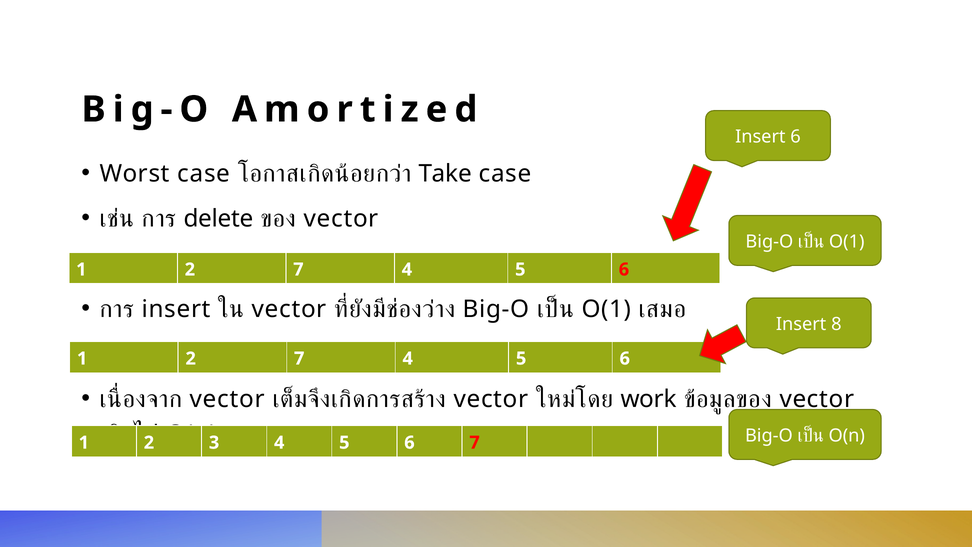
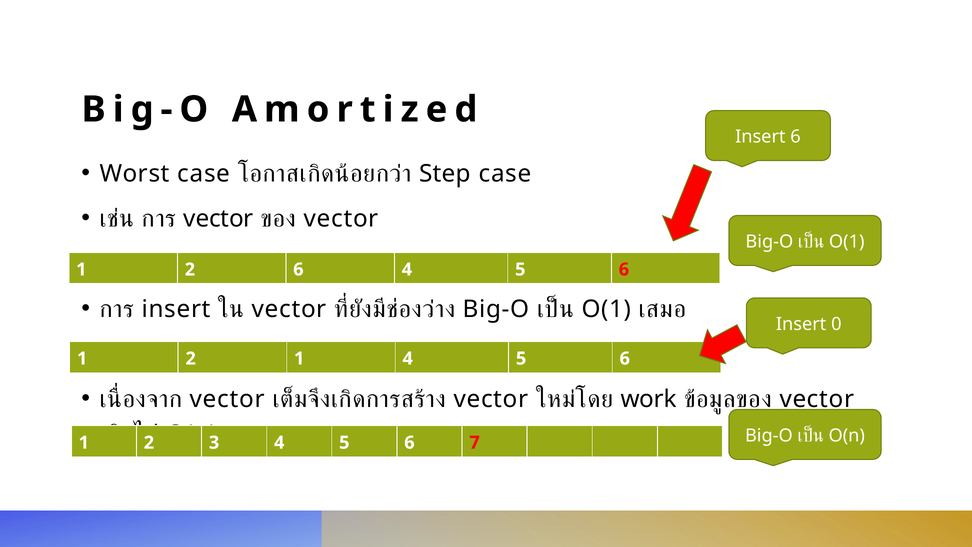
Take: Take -> Step (445, 173)
delete: delete -> vector (219, 219)
7: 7 -> 6 (298, 269)
8: 8 -> 0 (836, 324)
7: 7 -> 1 (299, 358)
